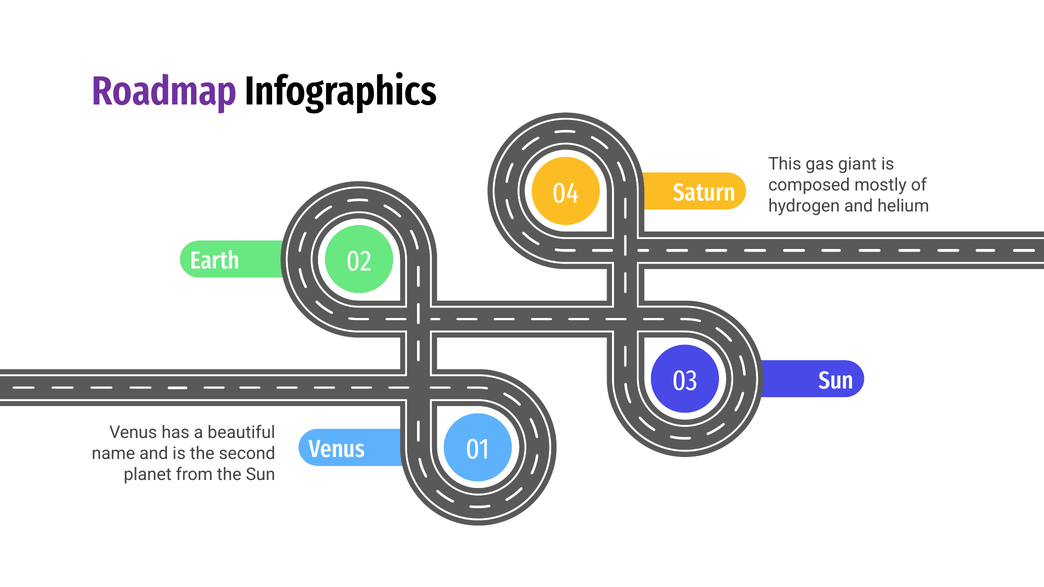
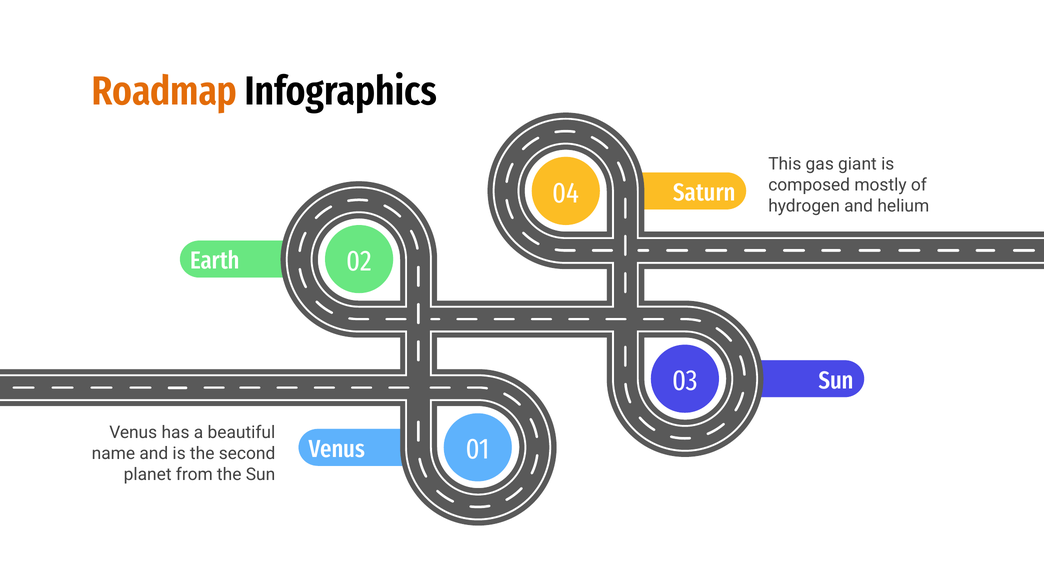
Roadmap colour: purple -> orange (164, 92)
